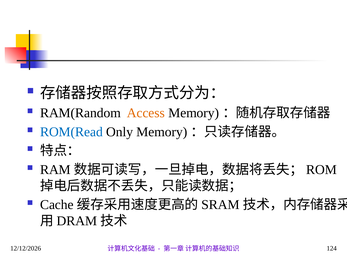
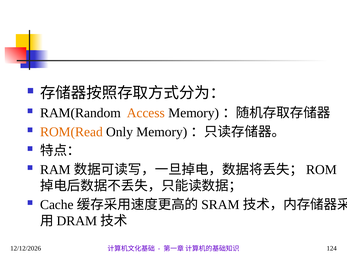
ROM(Read colour: blue -> orange (71, 132)
